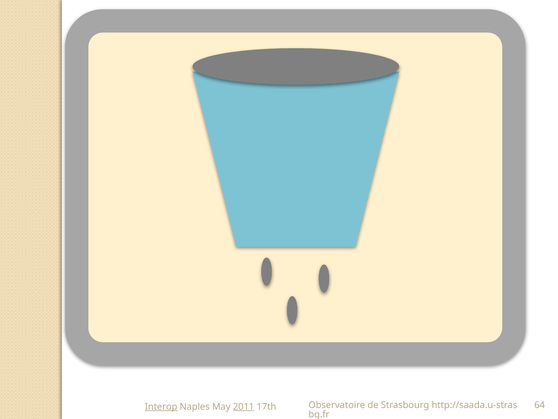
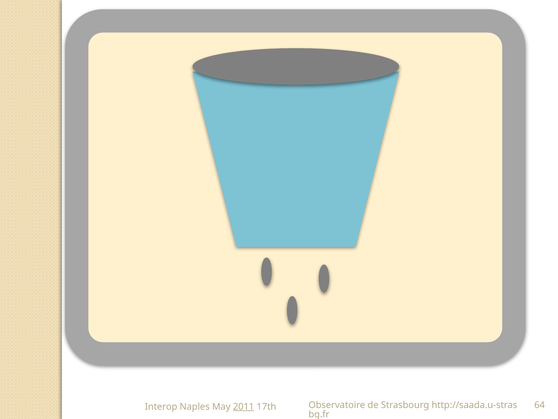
Interop underline: present -> none (161, 406)
